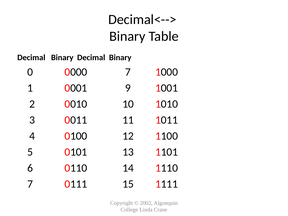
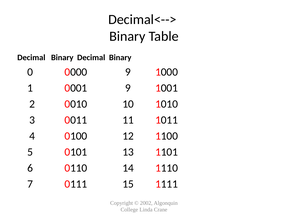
0000 7: 7 -> 9 (128, 72)
